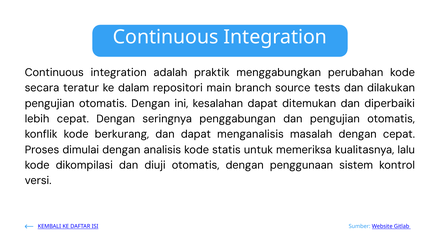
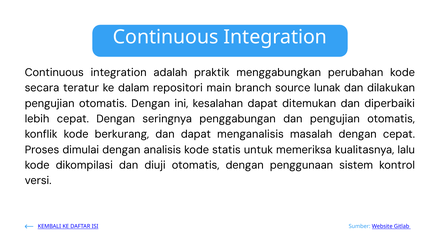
tests: tests -> lunak (327, 88)
